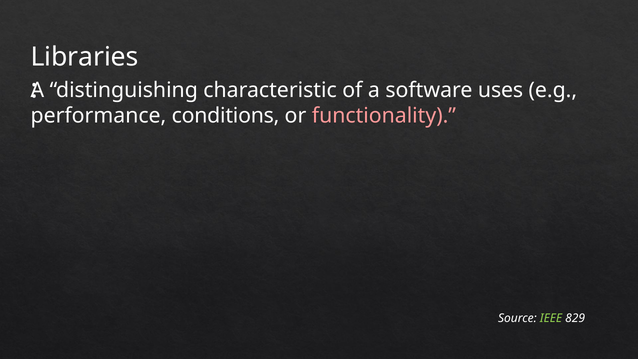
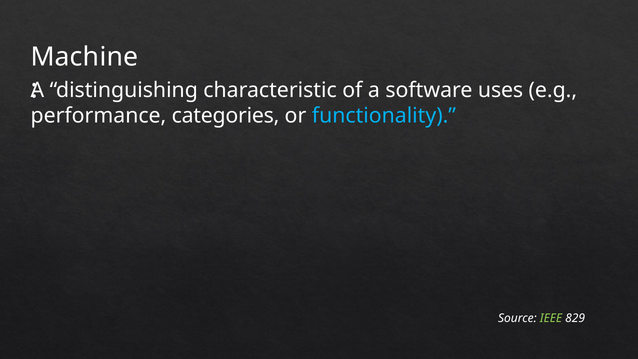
Libraries: Libraries -> Machine (84, 57)
conditions: conditions -> categories (226, 116)
functionality colour: pink -> light blue (384, 116)
